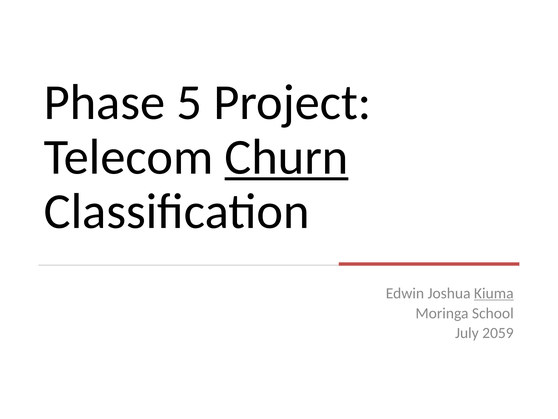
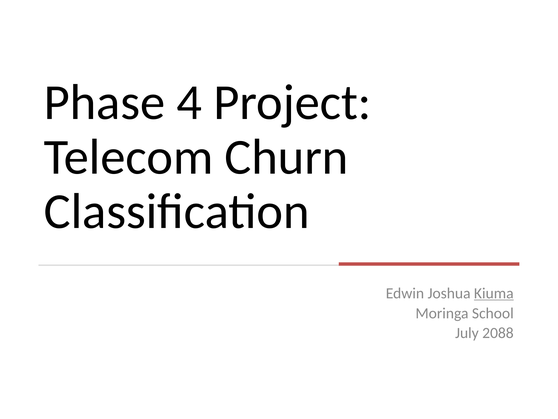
5: 5 -> 4 (189, 103)
Churn underline: present -> none (286, 157)
2059: 2059 -> 2088 (498, 333)
